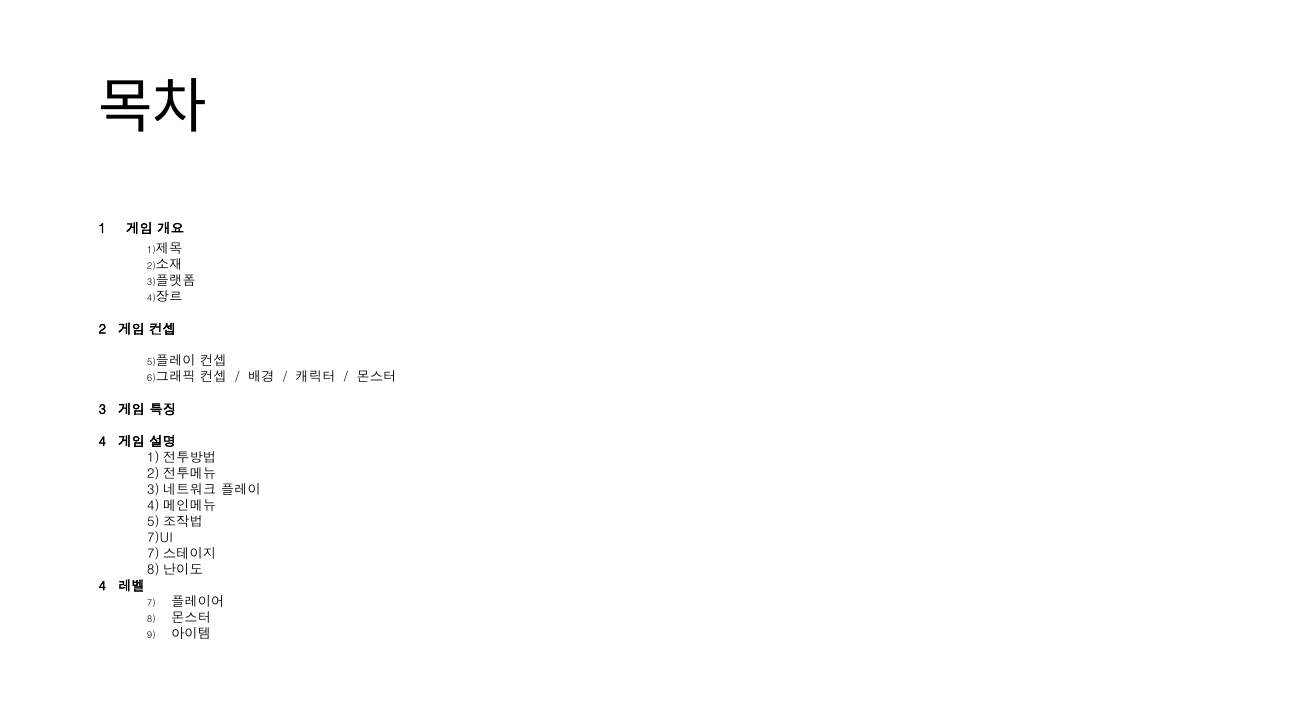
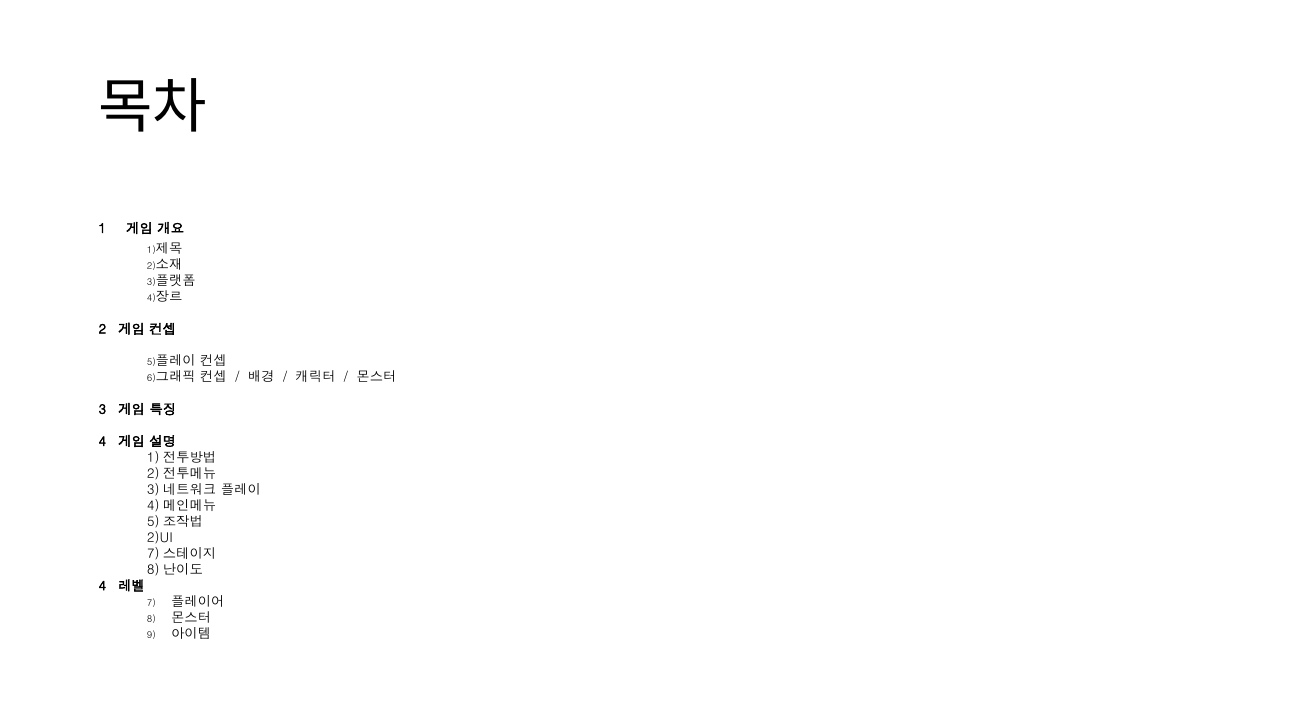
7)UI: 7)UI -> 2)UI (160, 538)
